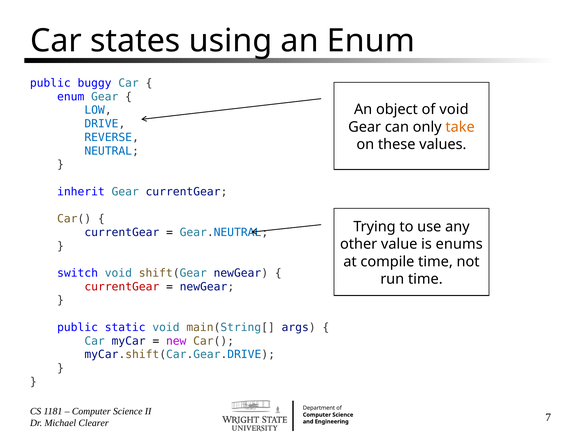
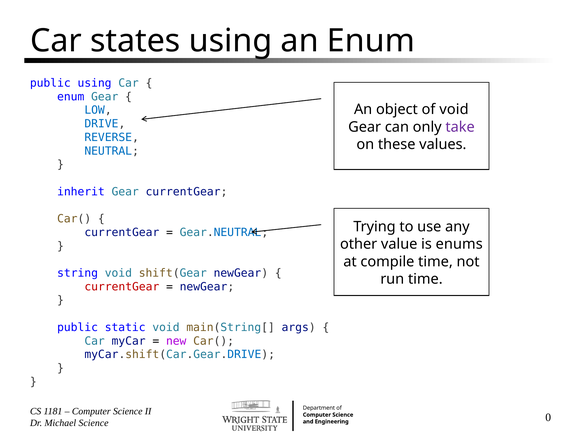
public buggy: buggy -> using (95, 83)
take colour: orange -> purple (460, 127)
switch: switch -> string (78, 273)
Michael Clearer: Clearer -> Science (94, 423)
7: 7 -> 0 (548, 417)
